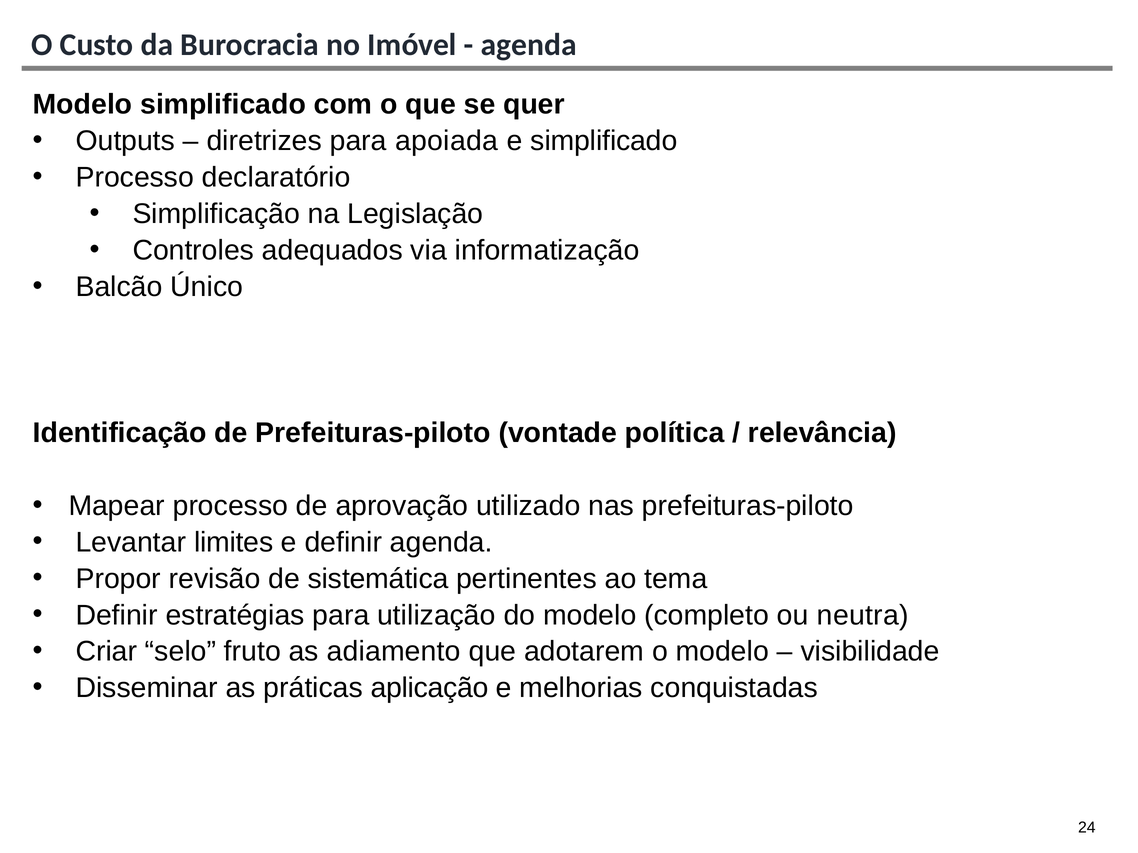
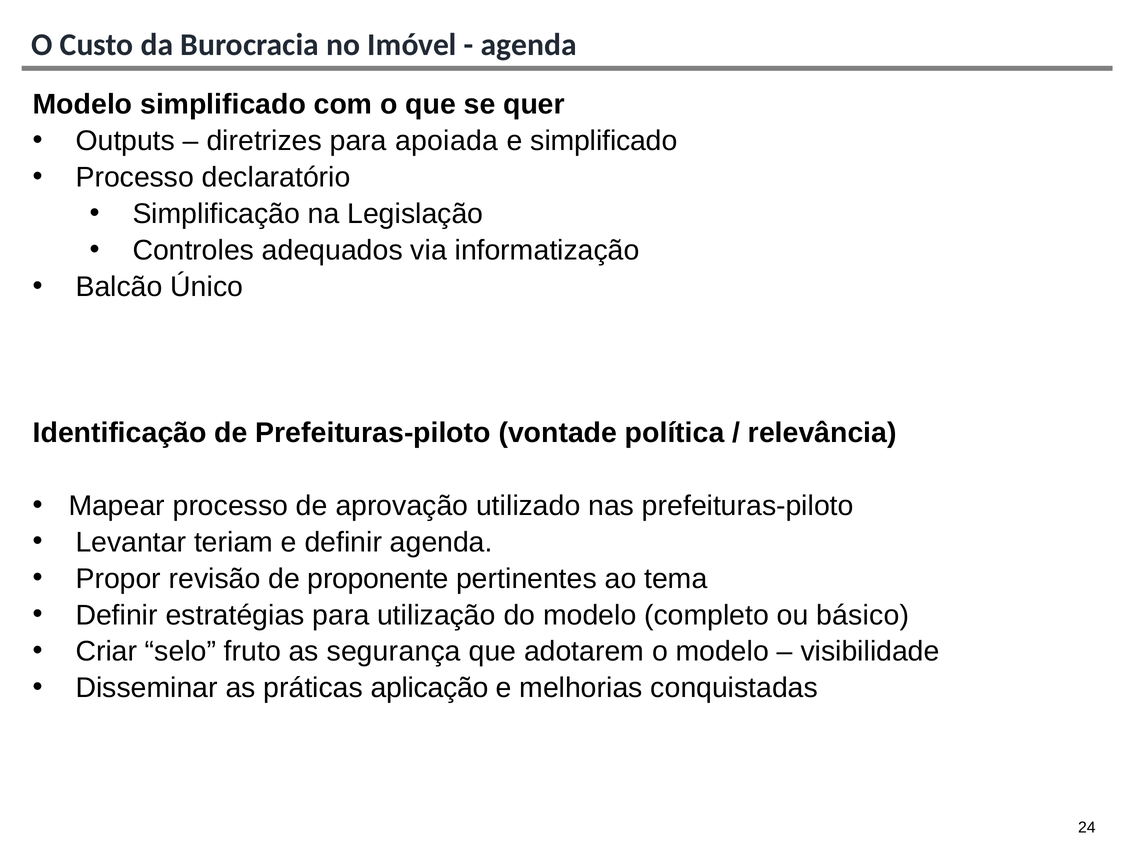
limites: limites -> teriam (234, 542)
sistemática: sistemática -> proponente (378, 579)
neutra: neutra -> básico (863, 615)
adiamento: adiamento -> segurança (394, 652)
